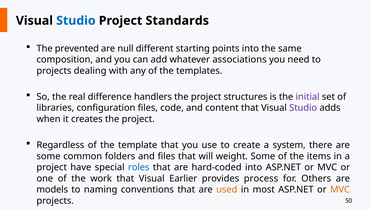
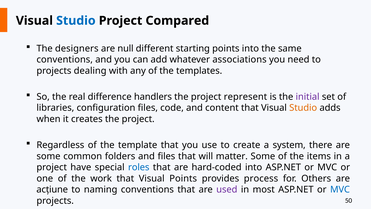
Standards: Standards -> Compared (177, 21)
prevented: prevented -> designers (77, 48)
composition: composition -> conventions (65, 60)
structures: structures -> represent (245, 97)
Studio colour: purple -> orange (303, 108)
weight: weight -> matter (232, 156)
Visual Earlier: Earlier -> Points (183, 178)
models: models -> acțiune (52, 189)
used colour: orange -> purple (227, 189)
MVC colour: orange -> blue (340, 189)
